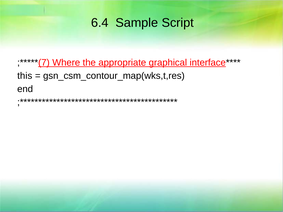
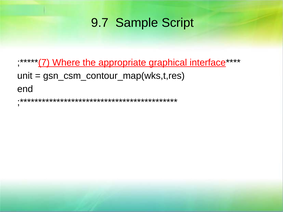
6.4: 6.4 -> 9.7 (100, 23)
this: this -> unit (25, 76)
